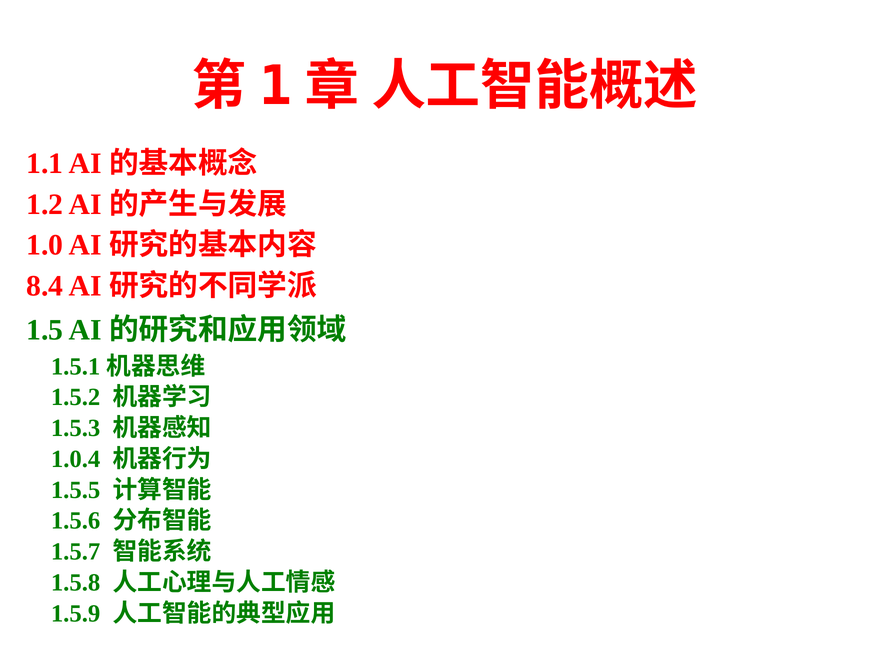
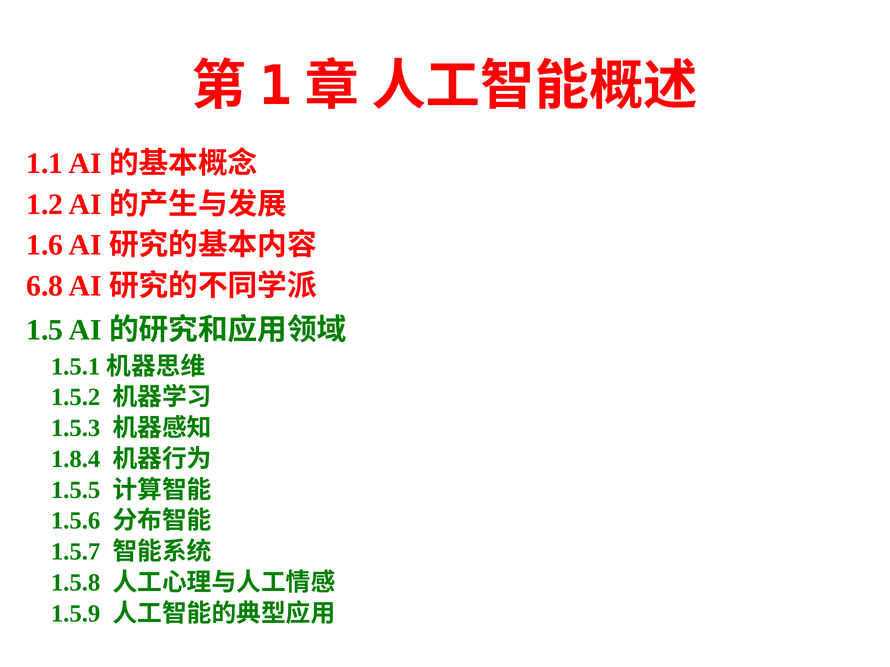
1.0: 1.0 -> 1.6 (45, 245)
8.4: 8.4 -> 6.8 (45, 286)
1.0.4: 1.0.4 -> 1.8.4 (76, 459)
